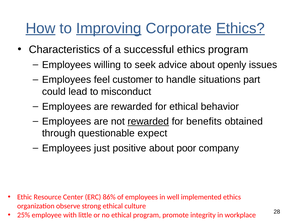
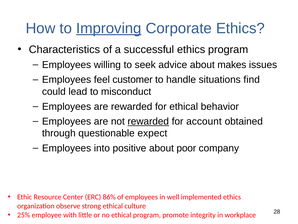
How underline: present -> none (41, 28)
Ethics underline: present -> none (240, 28)
openly: openly -> makes (232, 65)
part: part -> find (252, 79)
benefits: benefits -> account (204, 121)
just: just -> into (102, 148)
